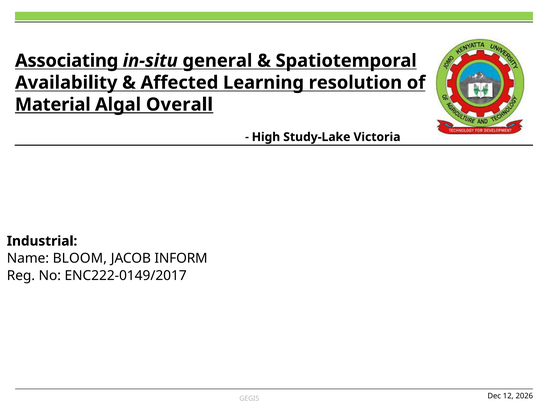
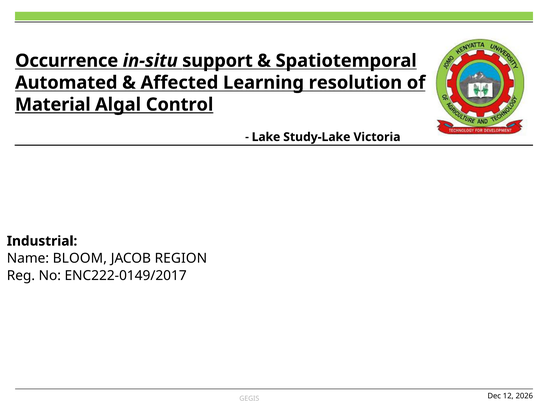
Associating: Associating -> Occurrence (67, 61)
general: general -> support (218, 61)
Availability: Availability -> Automated (66, 83)
Overall: Overall -> Control (180, 105)
High: High -> Lake (266, 137)
INFORM: INFORM -> REGION (181, 258)
